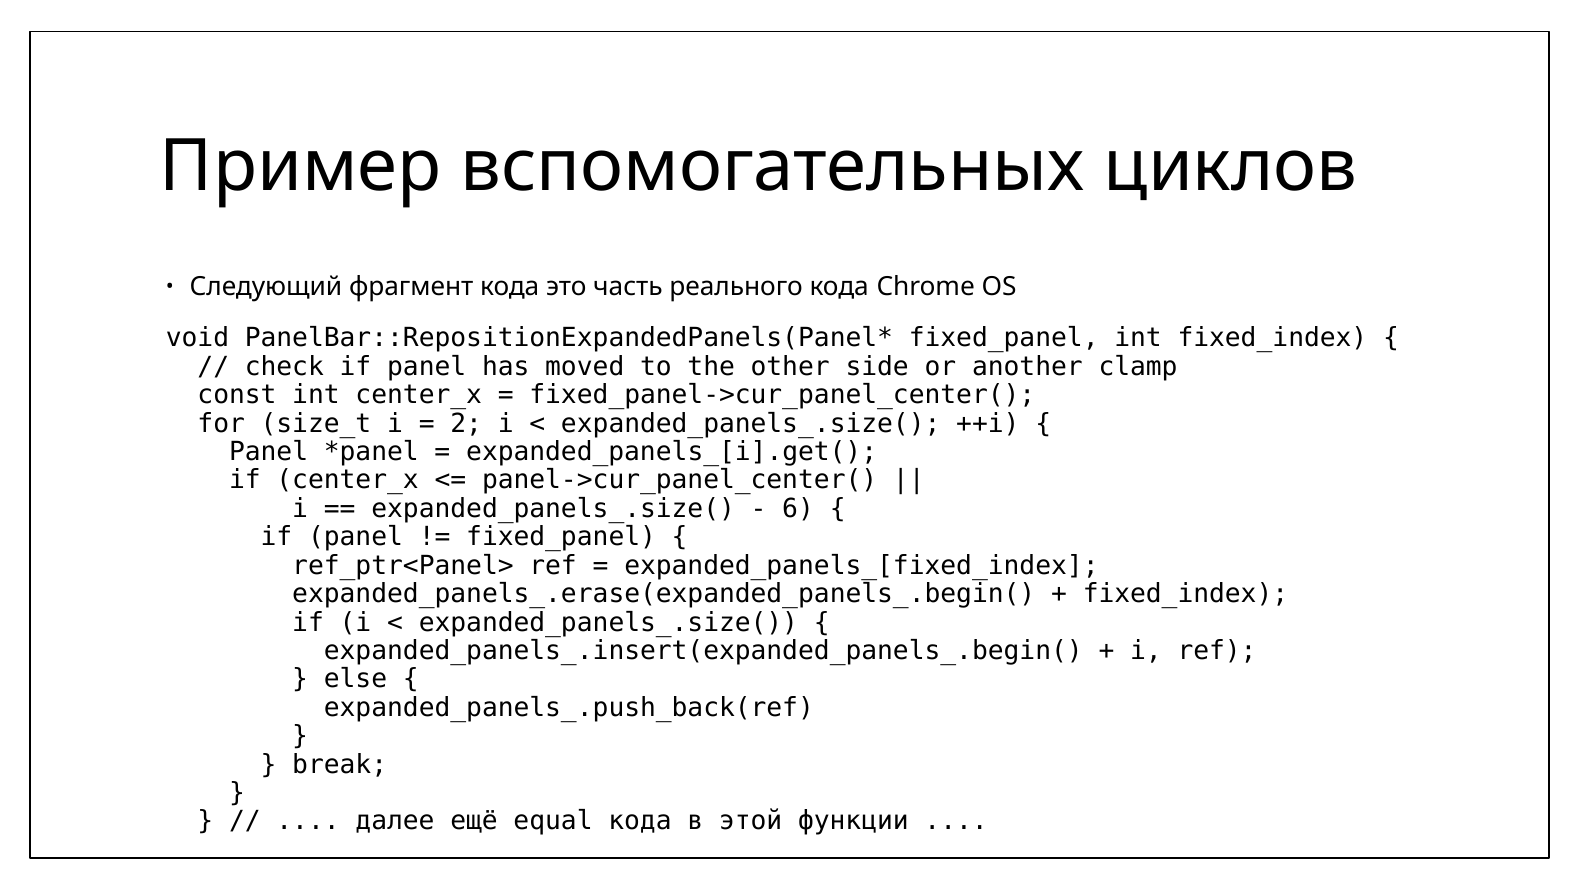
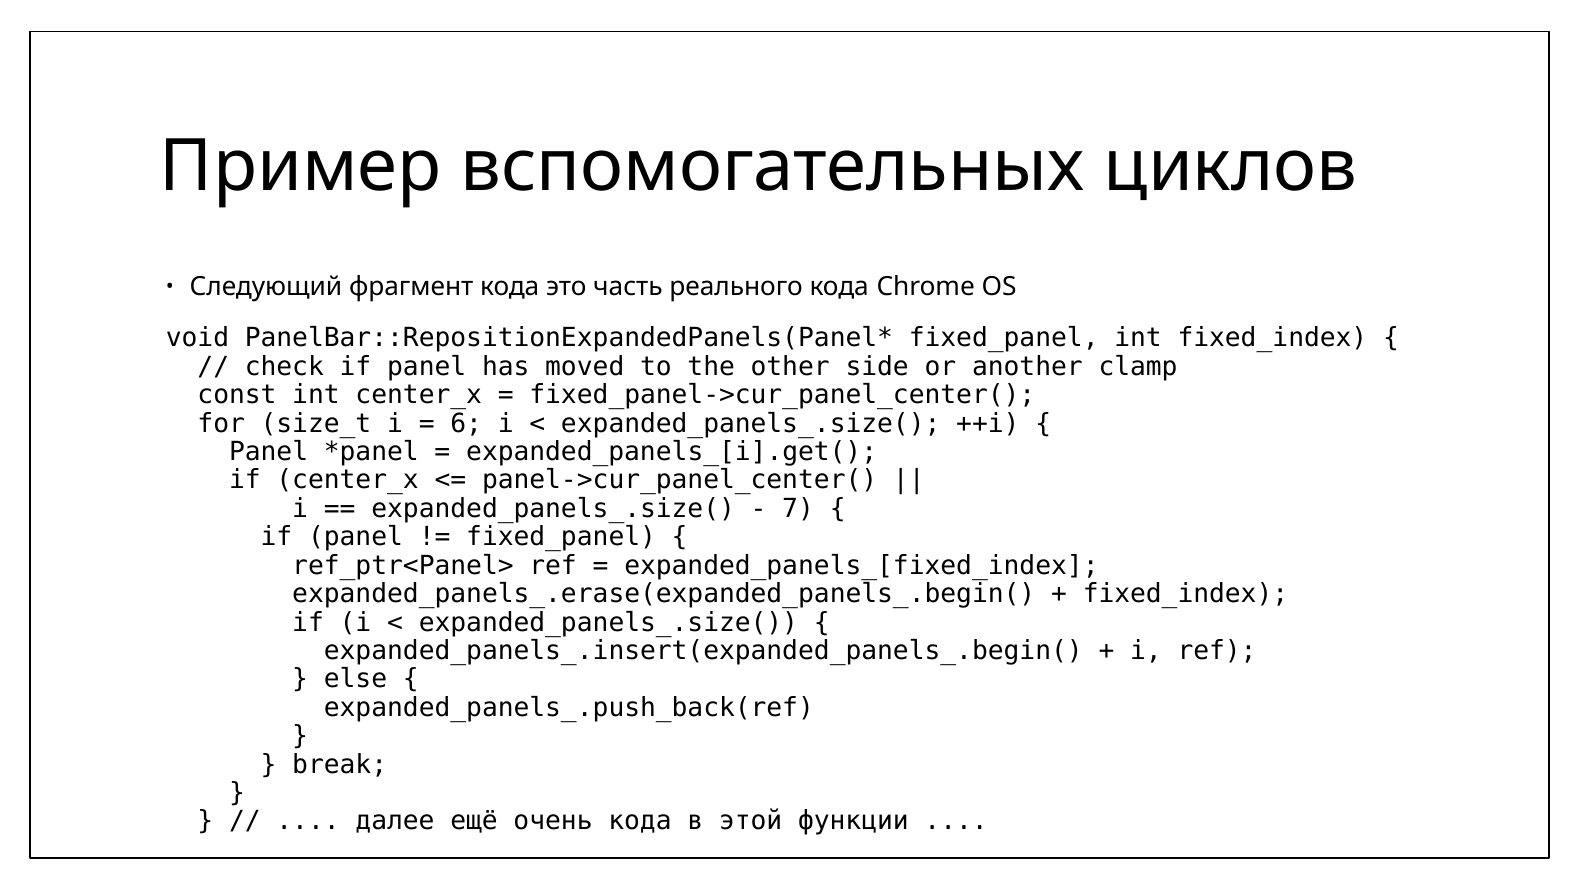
2: 2 -> 6 (466, 423)
6: 6 -> 7 (798, 509)
equal: equal -> очень (553, 821)
